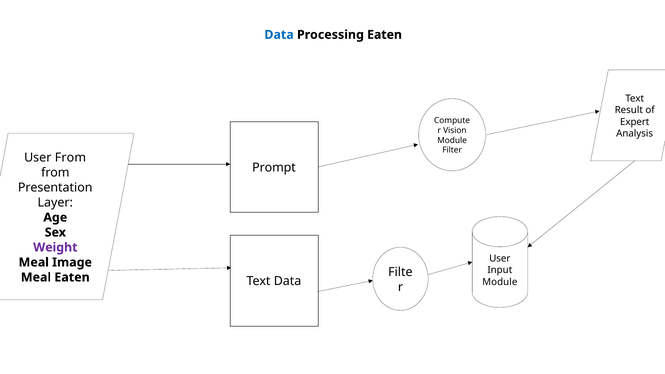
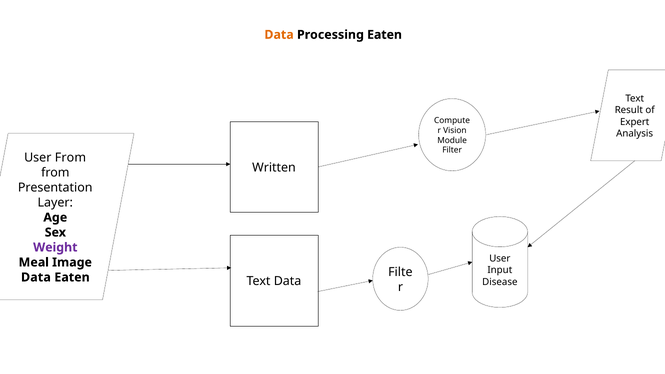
Data colour: blue -> orange (279, 35)
Prompt: Prompt -> Written (274, 168)
Meal: Meal -> Data (36, 277)
Module: Module -> Disease (500, 282)
